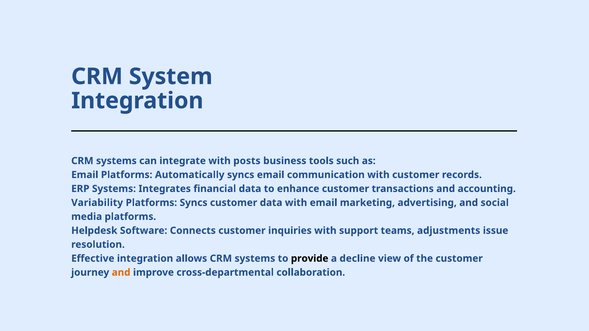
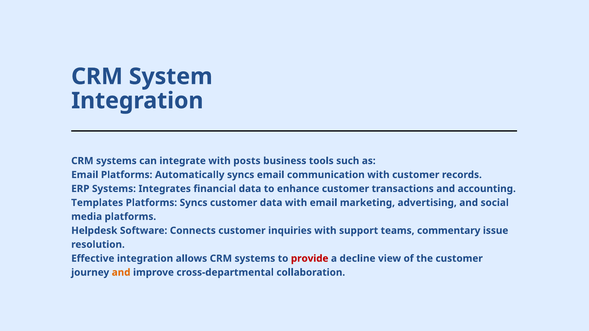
Variability: Variability -> Templates (97, 203)
adjustments: adjustments -> commentary (449, 231)
provide colour: black -> red (310, 259)
